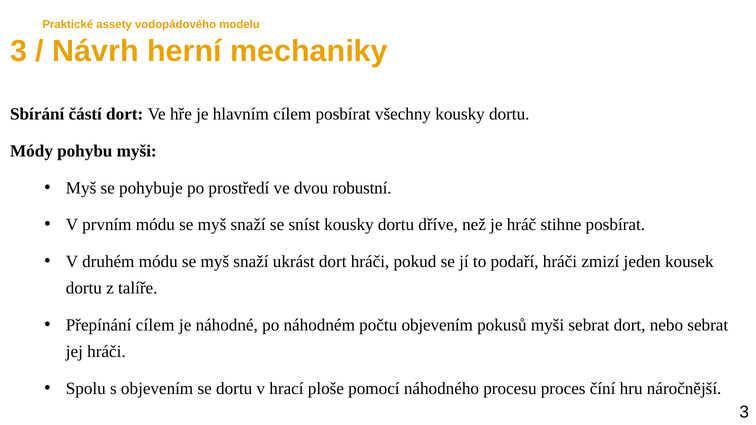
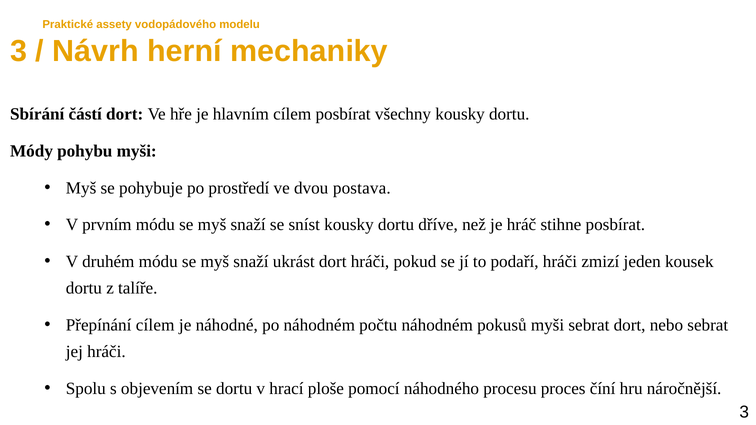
robustní: robustní -> postava (362, 188)
počtu objevením: objevením -> náhodném (437, 325)
